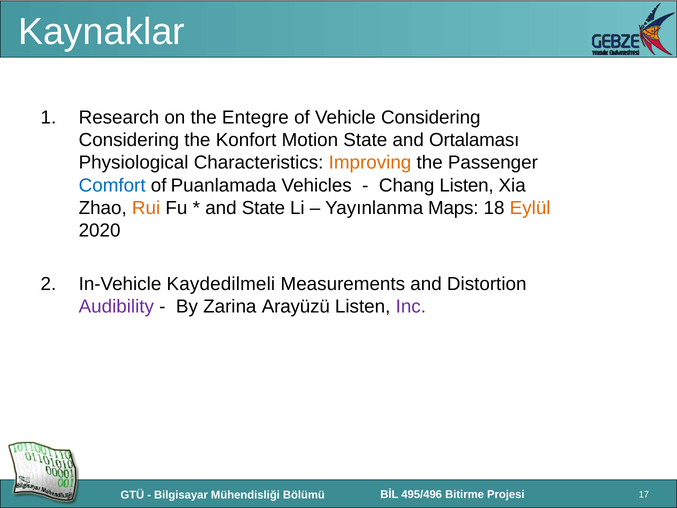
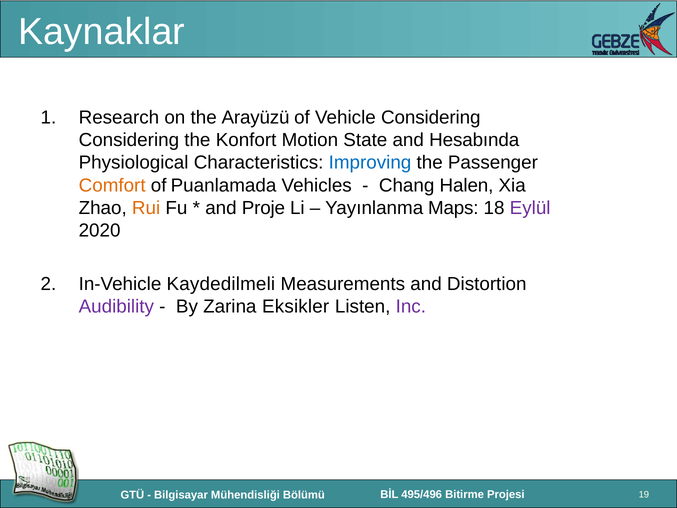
Entegre: Entegre -> Arayüzü (256, 118)
Ortalaması: Ortalaması -> Hesabında (474, 140)
Improving colour: orange -> blue (370, 163)
Comfort colour: blue -> orange (112, 185)
Chang Listen: Listen -> Halen (467, 185)
and State: State -> Proje (263, 208)
Eylül colour: orange -> purple (530, 208)
Arayüzü: Arayüzü -> Eksikler (296, 306)
17: 17 -> 19 (644, 494)
